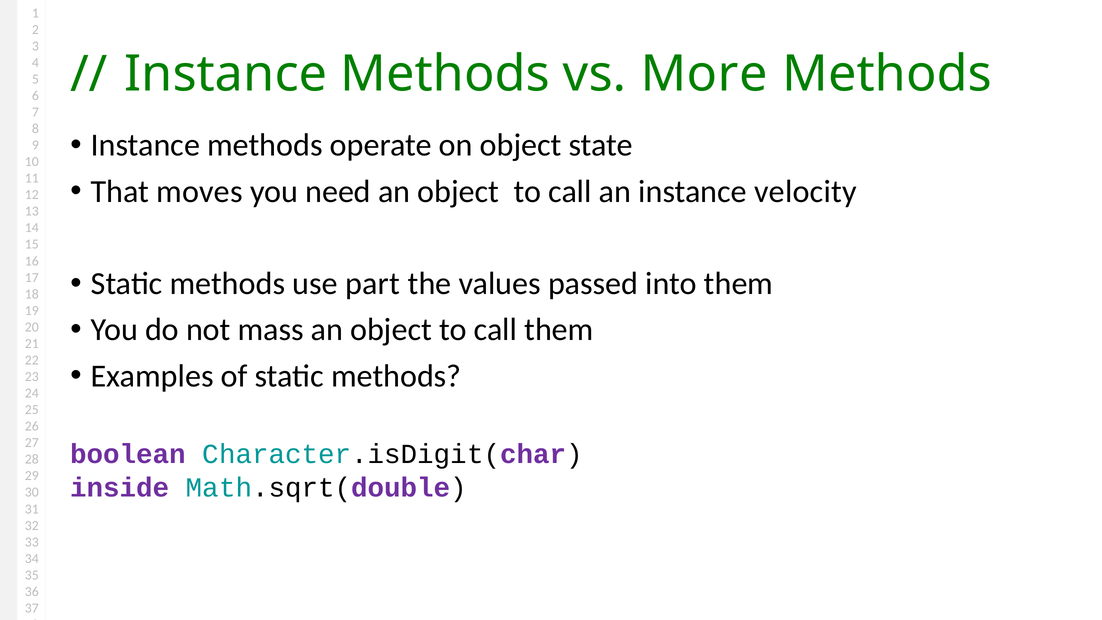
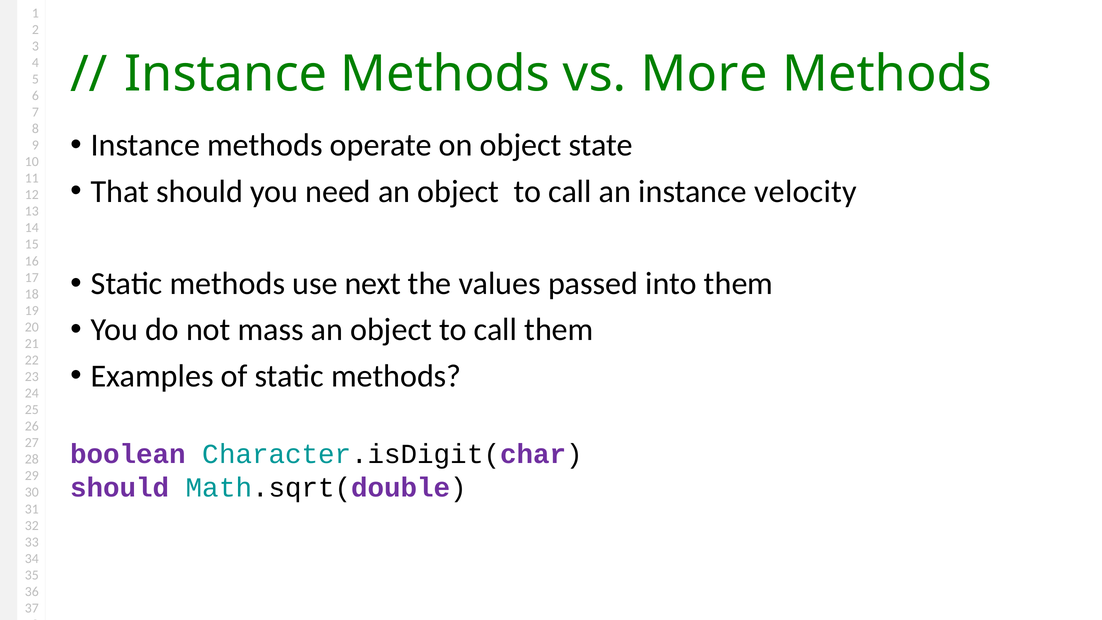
That moves: moves -> should (200, 191)
part: part -> next (373, 284)
inside: inside -> should (120, 487)
